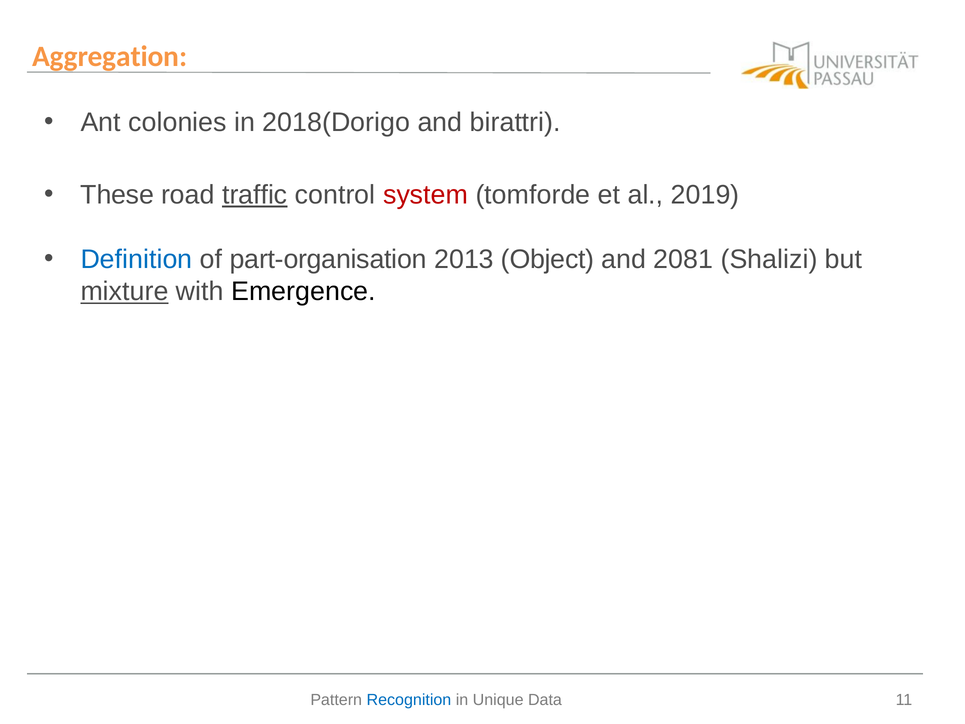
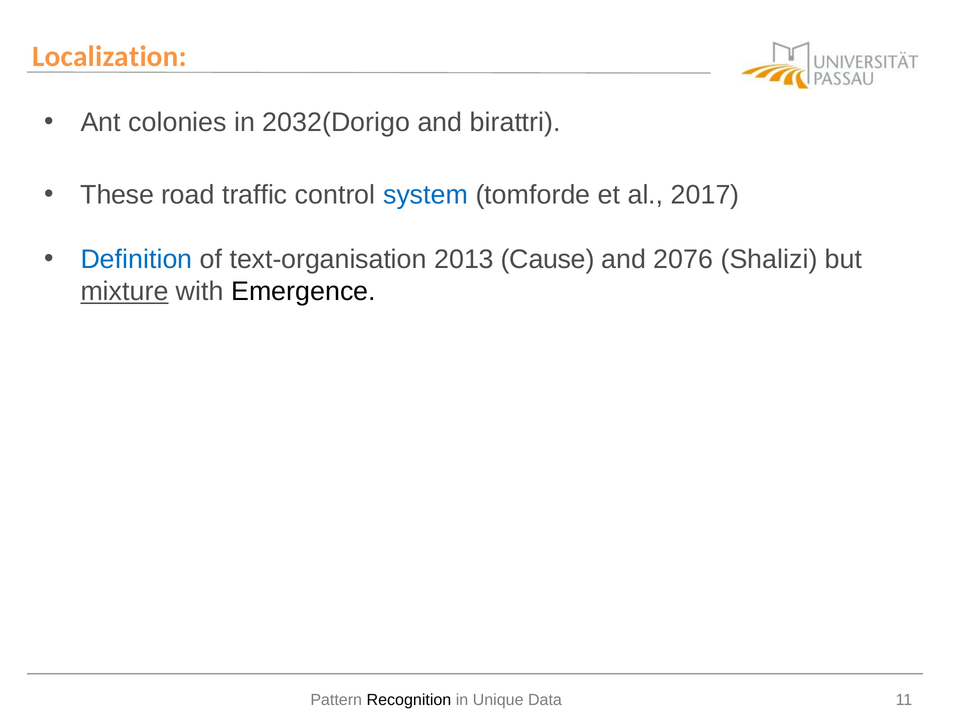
Aggregation: Aggregation -> Localization (110, 56)
2018(Dorigo: 2018(Dorigo -> 2032(Dorigo (336, 123)
traffic underline: present -> none (255, 195)
system colour: red -> blue (426, 195)
2019: 2019 -> 2017 (705, 195)
part-organisation: part-organisation -> text-organisation (328, 259)
Object: Object -> Cause (548, 259)
2081: 2081 -> 2076 (683, 259)
Recognition colour: blue -> black (409, 700)
